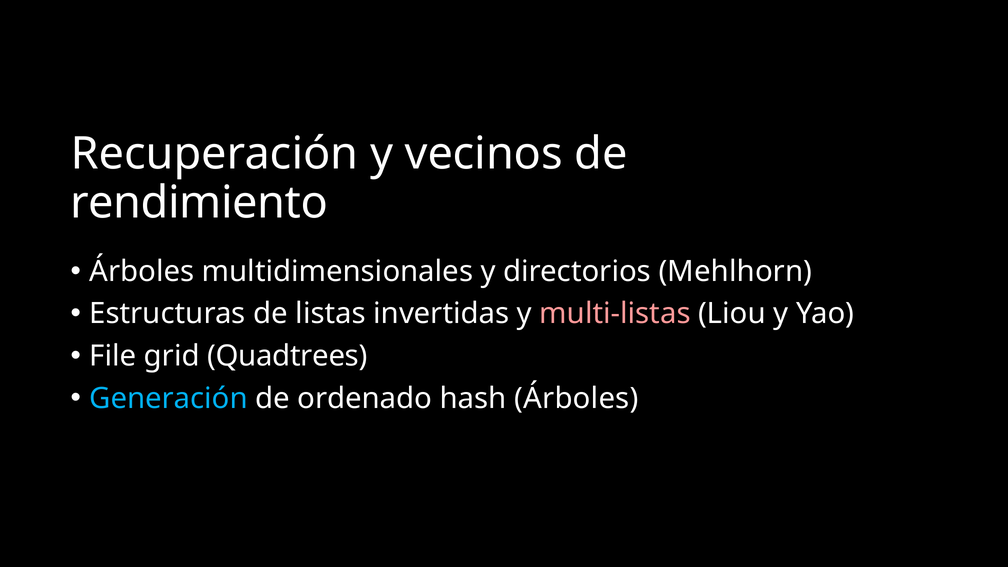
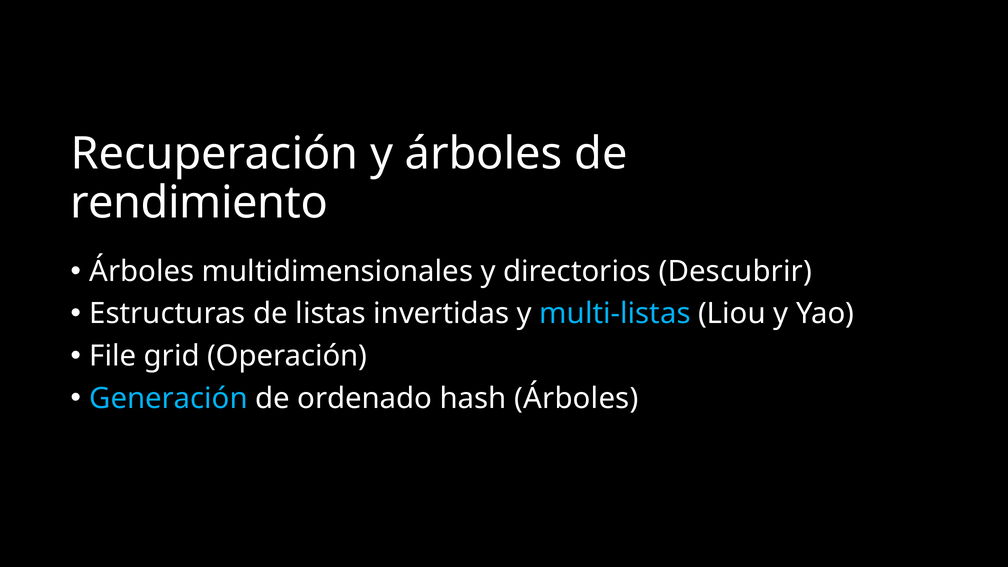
y vecinos: vecinos -> árboles (484, 154)
Mehlhorn: Mehlhorn -> Descubrir (735, 272)
multi-listas colour: pink -> light blue (615, 314)
Quadtrees: Quadtrees -> Operación (287, 356)
